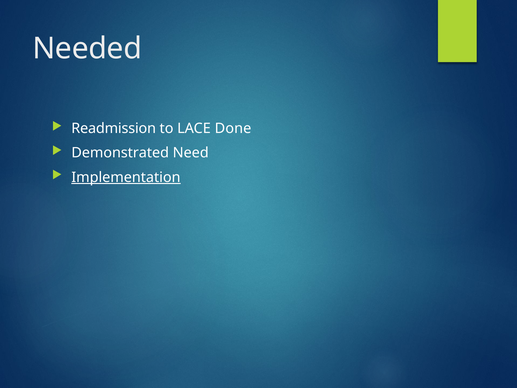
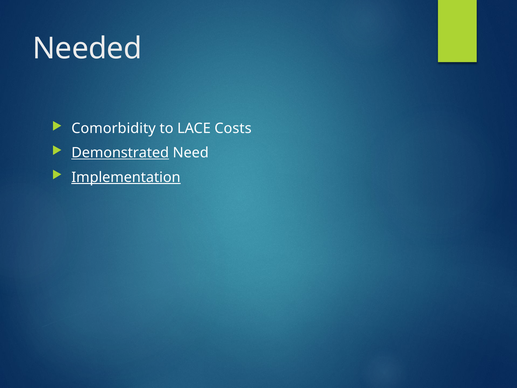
Readmission: Readmission -> Comorbidity (114, 128)
Done: Done -> Costs (233, 128)
Demonstrated underline: none -> present (120, 153)
